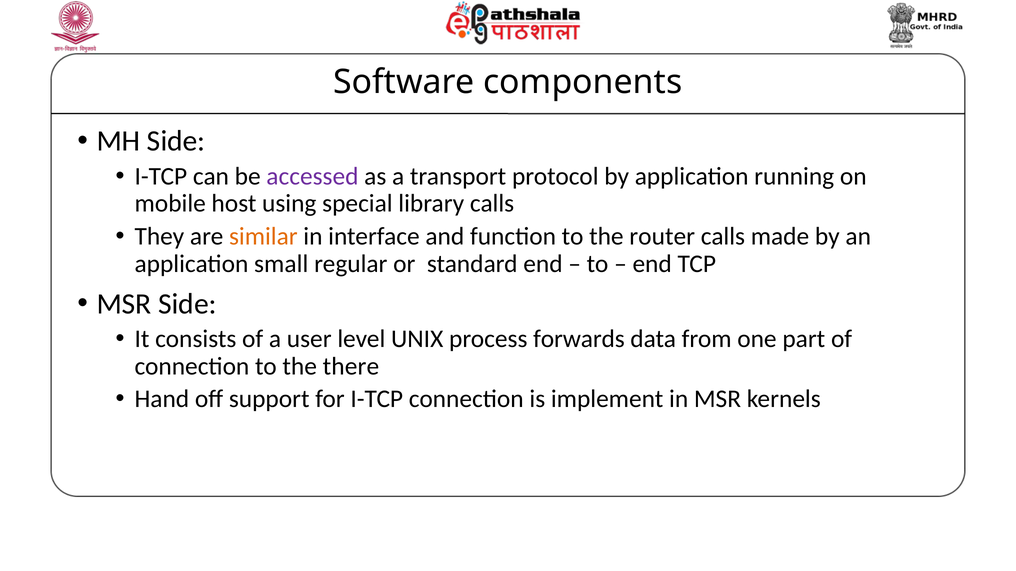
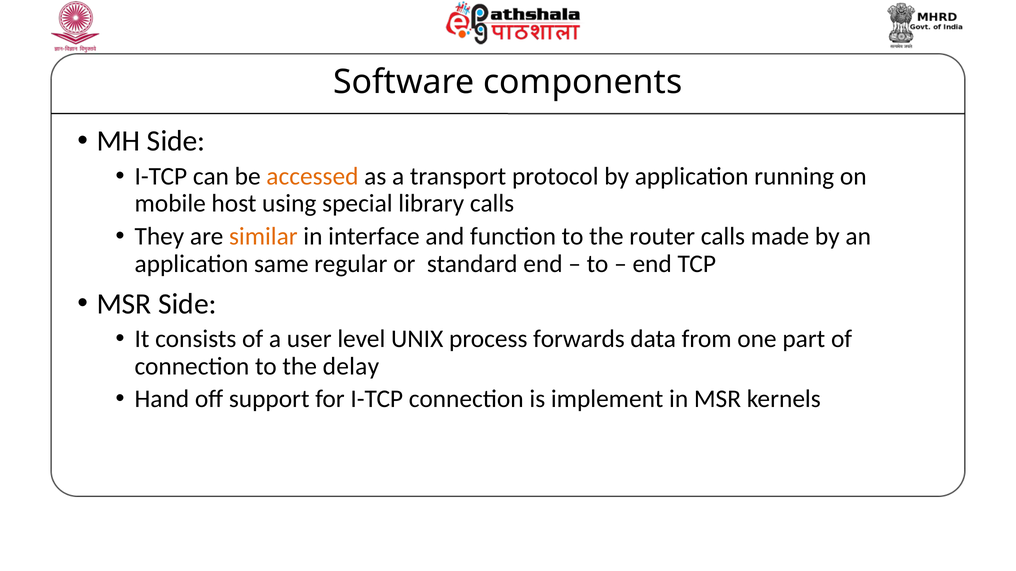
accessed colour: purple -> orange (312, 176)
small: small -> same (281, 264)
there: there -> delay (351, 367)
